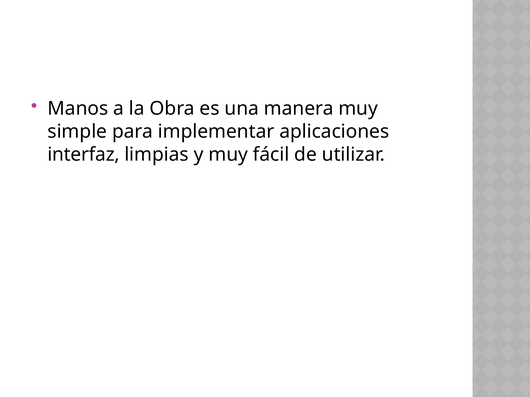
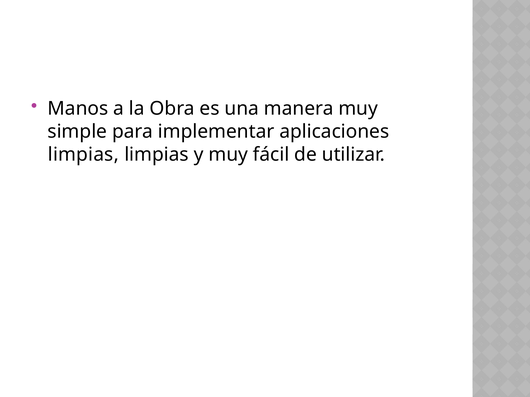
interfaz: interfaz -> limpias (83, 155)
